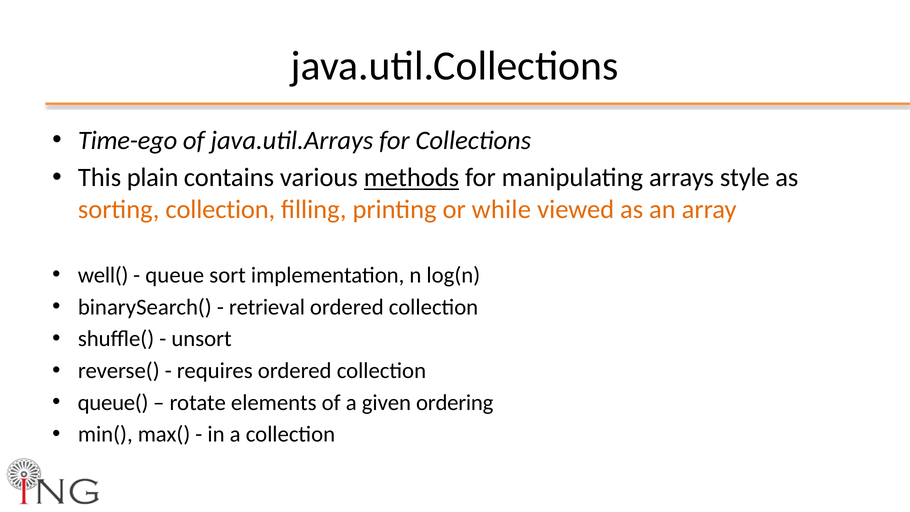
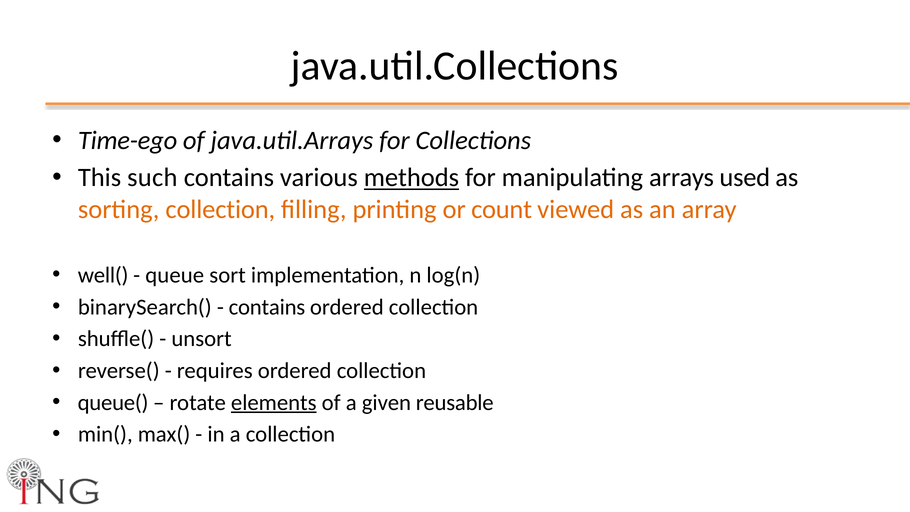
plain: plain -> such (152, 178)
style: style -> used (745, 178)
while: while -> count (502, 209)
retrieval: retrieval -> contains (267, 307)
elements underline: none -> present (274, 403)
ordering: ordering -> reusable (455, 403)
